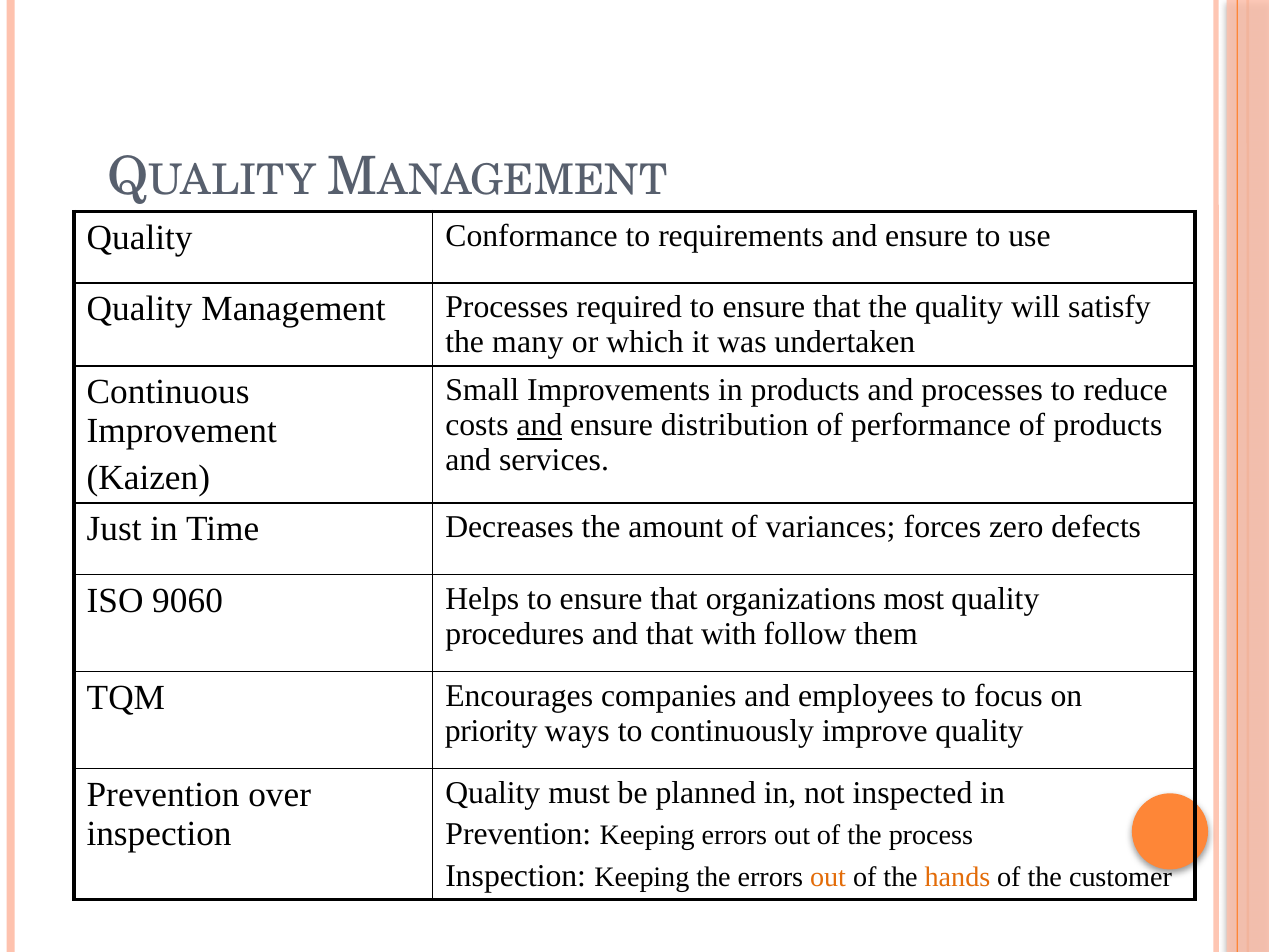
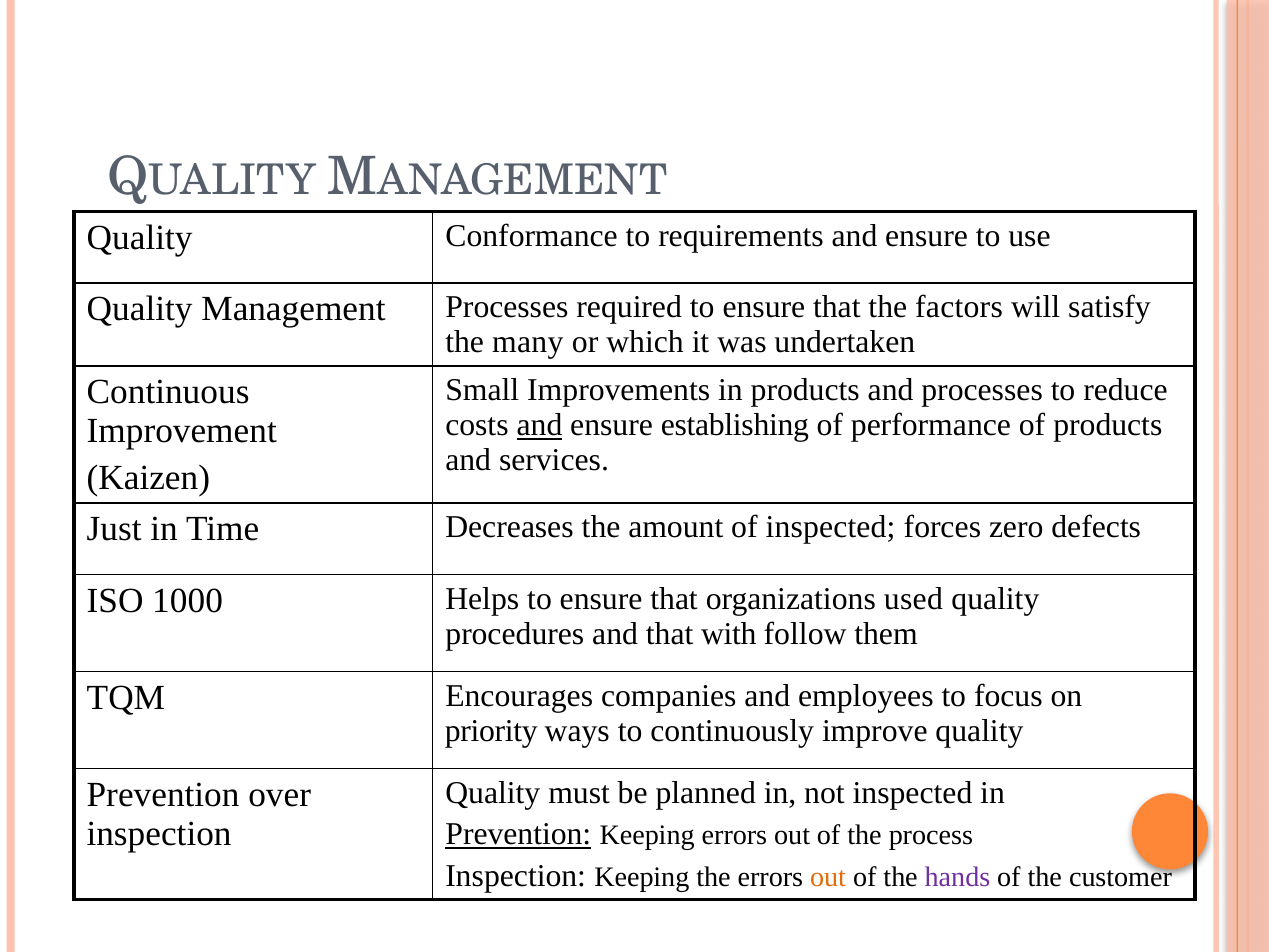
the quality: quality -> factors (959, 307)
distribution: distribution -> establishing (735, 425)
of variances: variances -> inspected (831, 527)
9060: 9060 -> 1000 (188, 601)
most: most -> used (913, 599)
Prevention underline: none -> present (518, 834)
hands colour: orange -> purple (957, 877)
